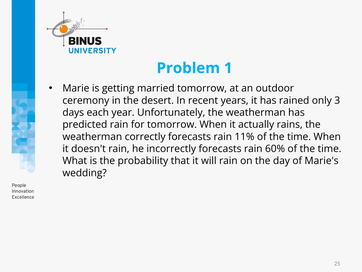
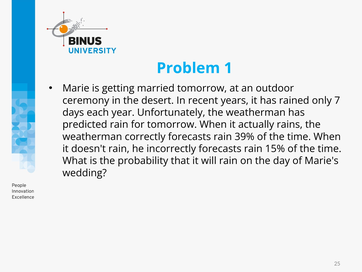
3: 3 -> 7 (337, 100)
11%: 11% -> 39% (245, 136)
60%: 60% -> 15% (275, 149)
